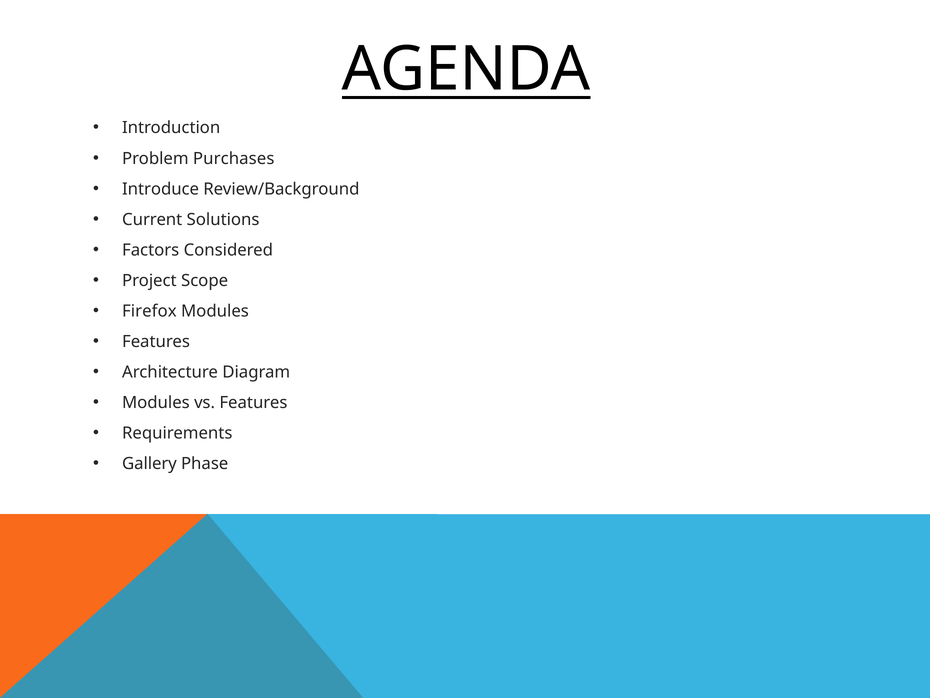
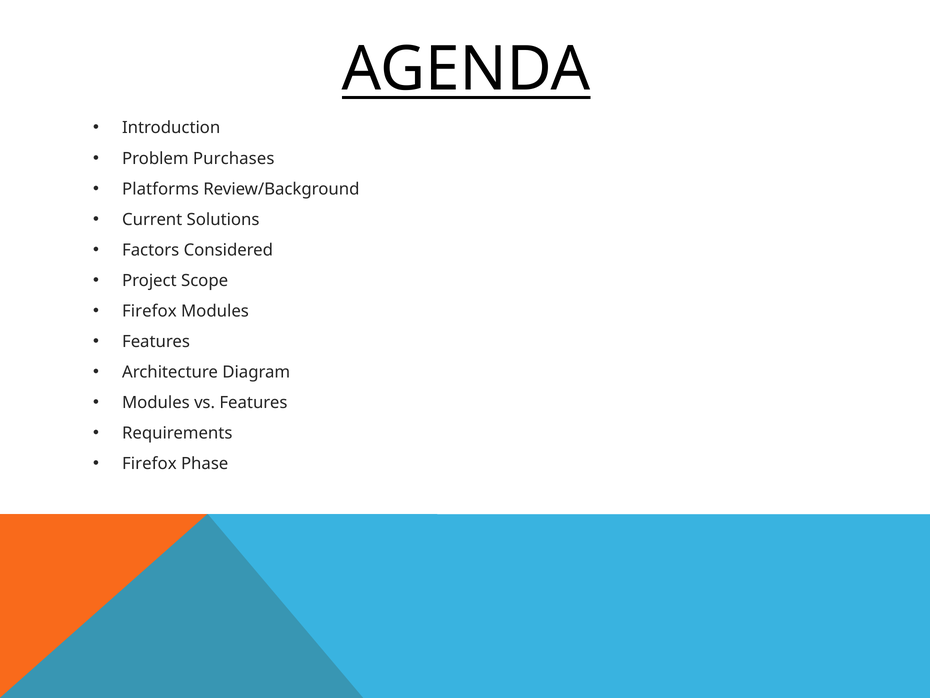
Introduce: Introduce -> Platforms (161, 189)
Gallery: Gallery -> Firefox (149, 463)
